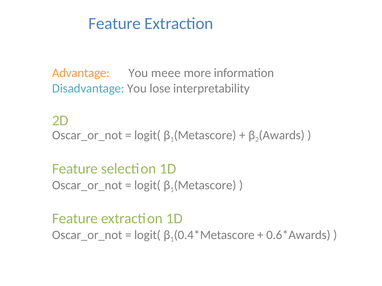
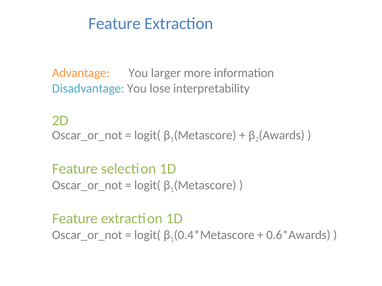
meee: meee -> larger (166, 73)
